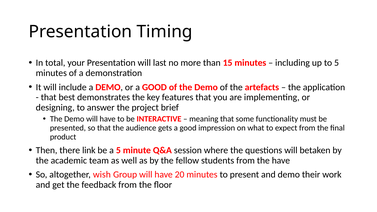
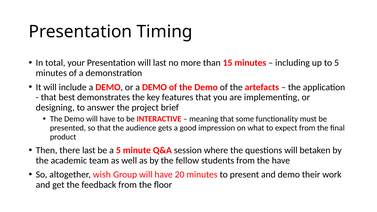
or a GOOD: GOOD -> DEMO (154, 87)
there link: link -> last (89, 150)
